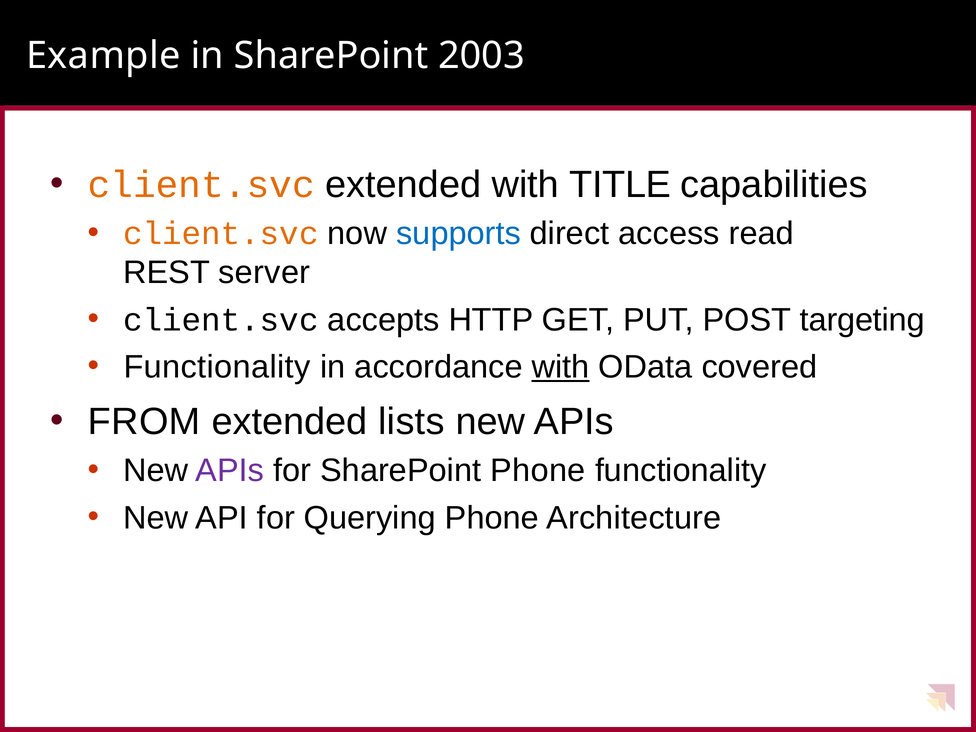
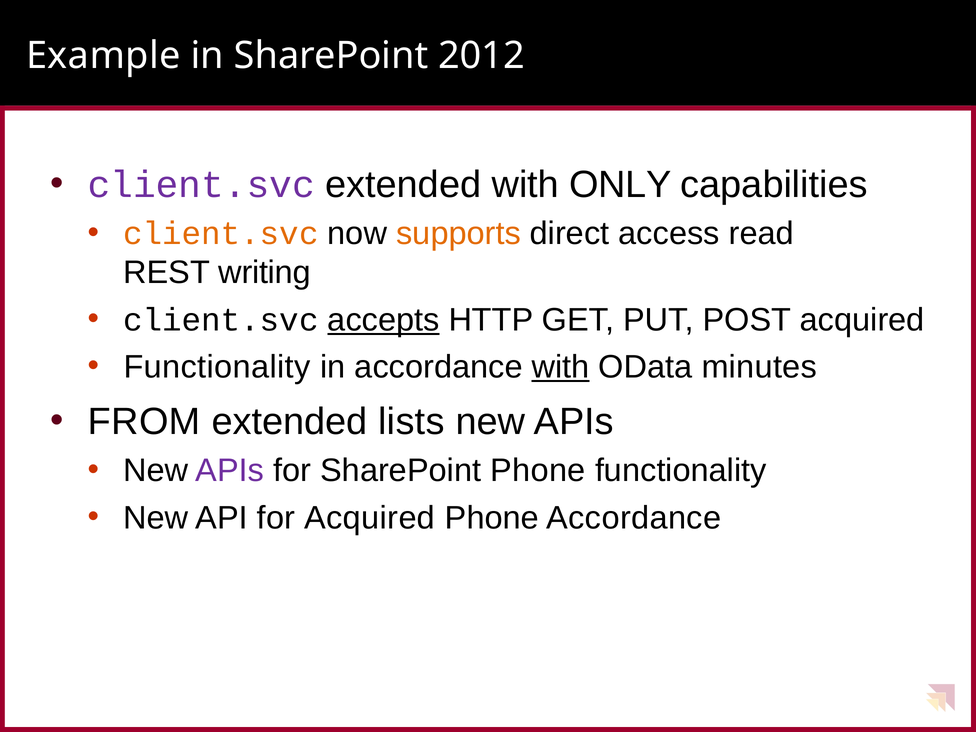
2003: 2003 -> 2012 (481, 55)
client.svc colour: orange -> purple (201, 185)
TITLE: TITLE -> ONLY (620, 185)
supports colour: blue -> orange (459, 234)
server: server -> writing (265, 273)
accepts underline: none -> present (383, 320)
POST targeting: targeting -> acquired (862, 320)
covered: covered -> minutes (759, 367)
for Querying: Querying -> Acquired (370, 518)
Phone Architecture: Architecture -> Accordance (634, 518)
